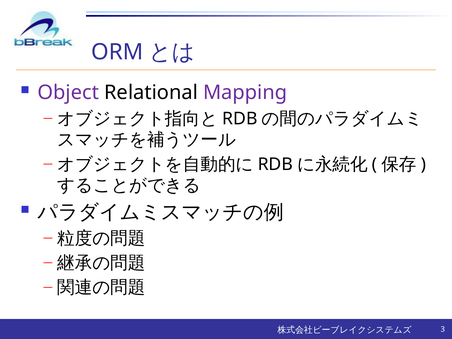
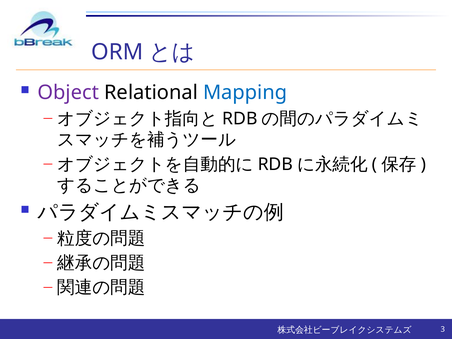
Mapping colour: purple -> blue (245, 93)
